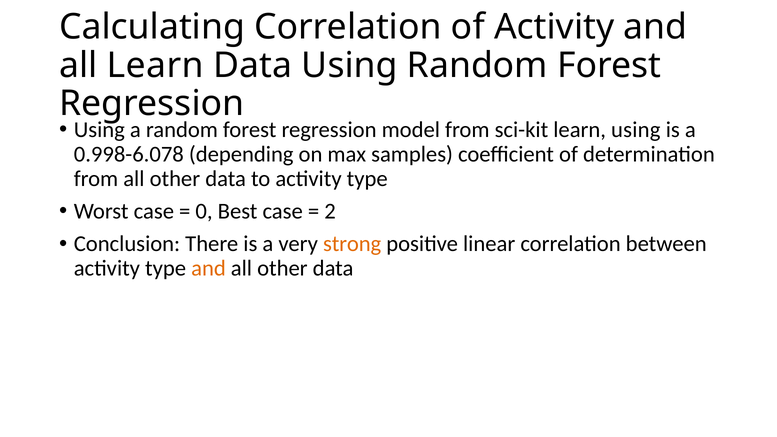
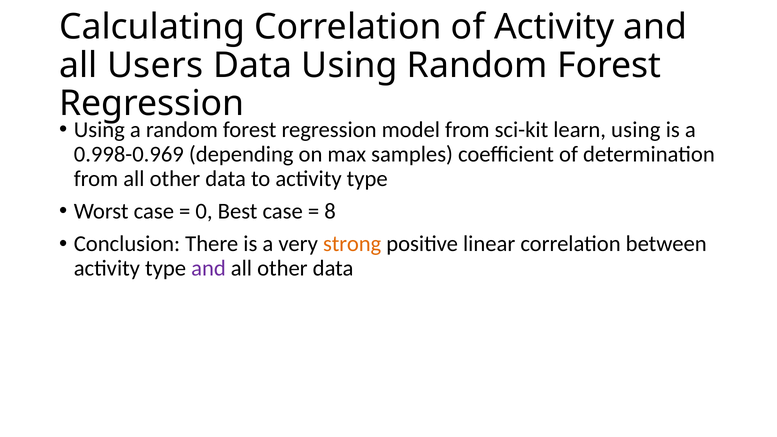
all Learn: Learn -> Users (155, 65)
0.998-6.078: 0.998-6.078 -> 0.998-0.969 (129, 154)
2: 2 -> 8 (330, 211)
and colour: orange -> purple (208, 268)
